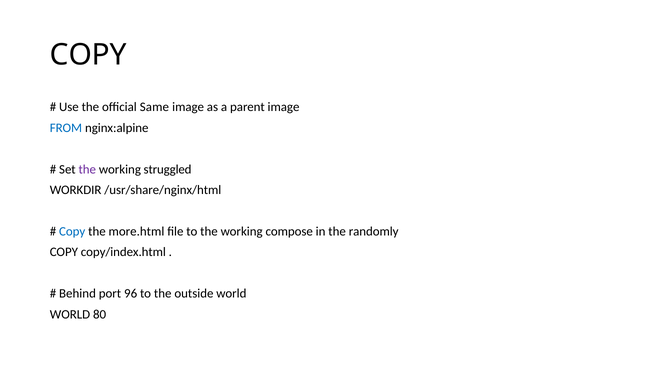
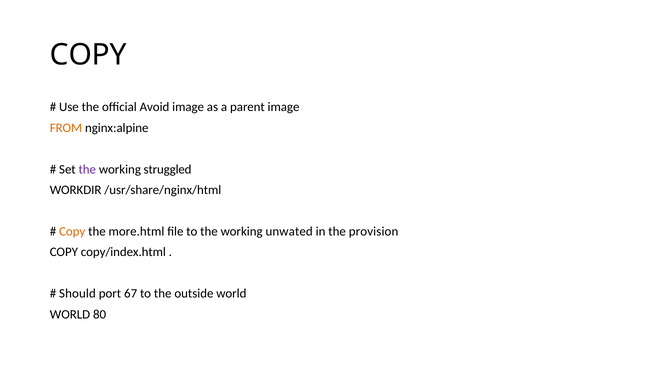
Same: Same -> Avoid (154, 107)
FROM colour: blue -> orange (66, 128)
Copy colour: blue -> orange (72, 232)
compose: compose -> unwated (289, 232)
randomly: randomly -> provision (374, 232)
Behind: Behind -> Should (77, 294)
96: 96 -> 67 (131, 294)
